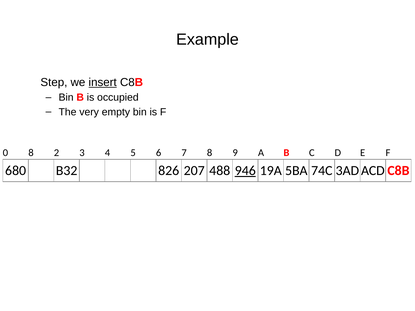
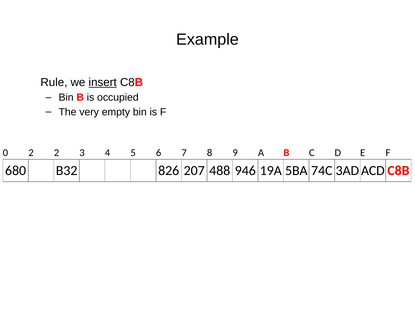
Step: Step -> Rule (54, 82)
0 8: 8 -> 2 (31, 153)
946 underline: present -> none (245, 171)
